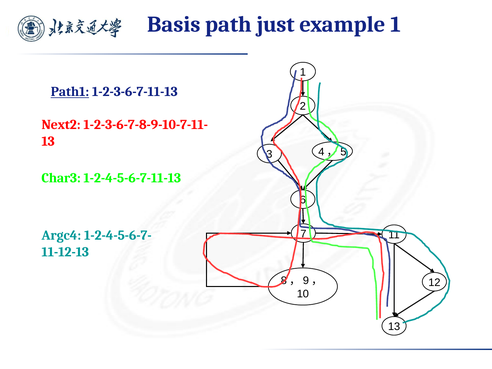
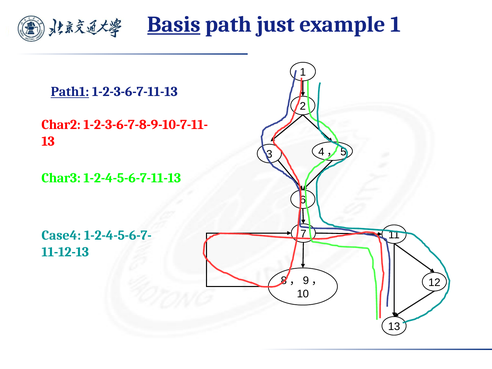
Basis underline: none -> present (174, 24)
Next2: Next2 -> Char2 (61, 125)
Argc4: Argc4 -> Case4 (61, 235)
